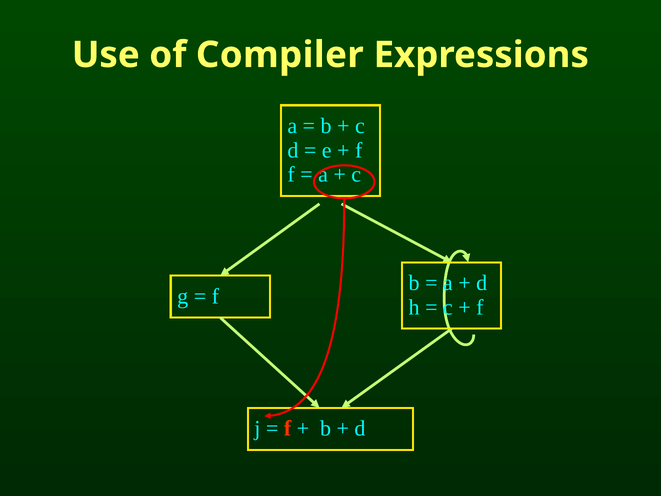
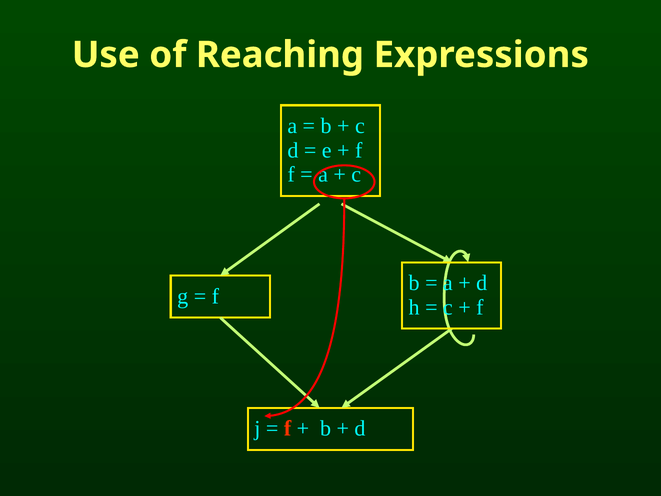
Compiler: Compiler -> Reaching (280, 55)
